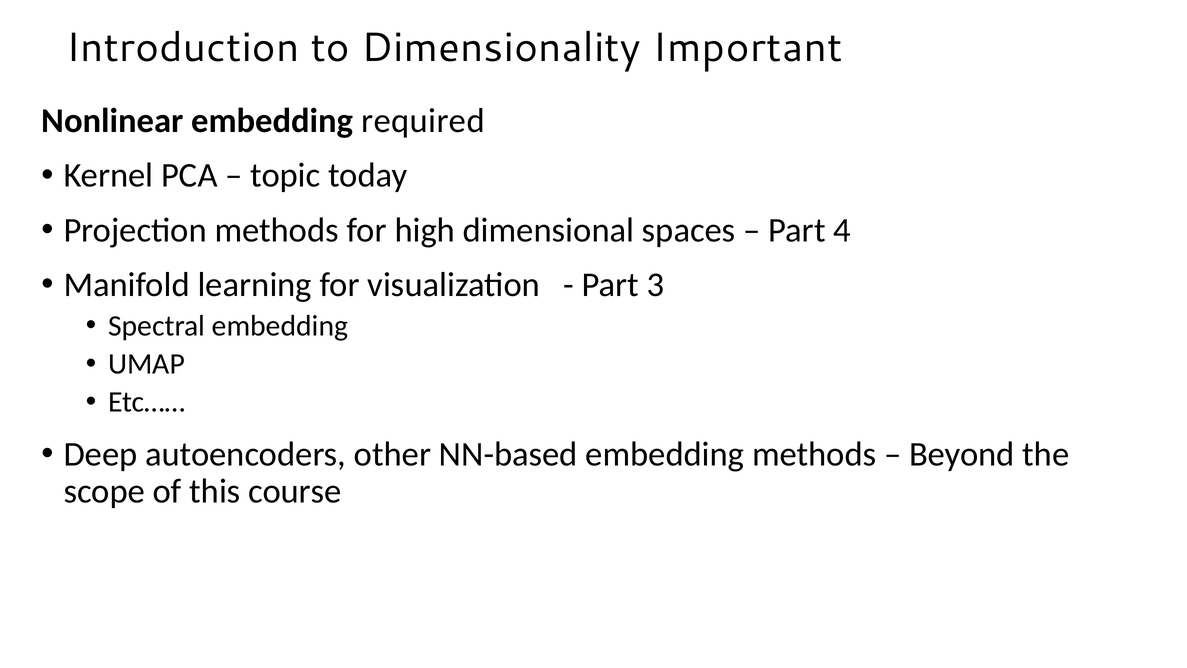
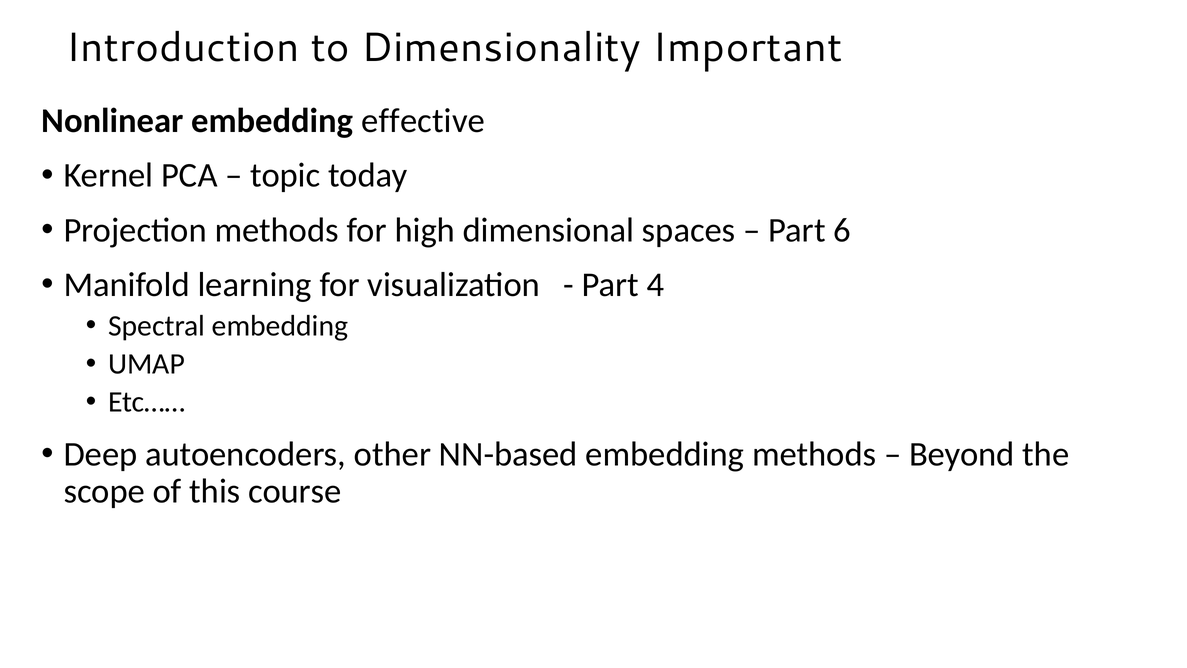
required: required -> effective (423, 121)
4: 4 -> 6 (842, 230)
3: 3 -> 4 (656, 285)
